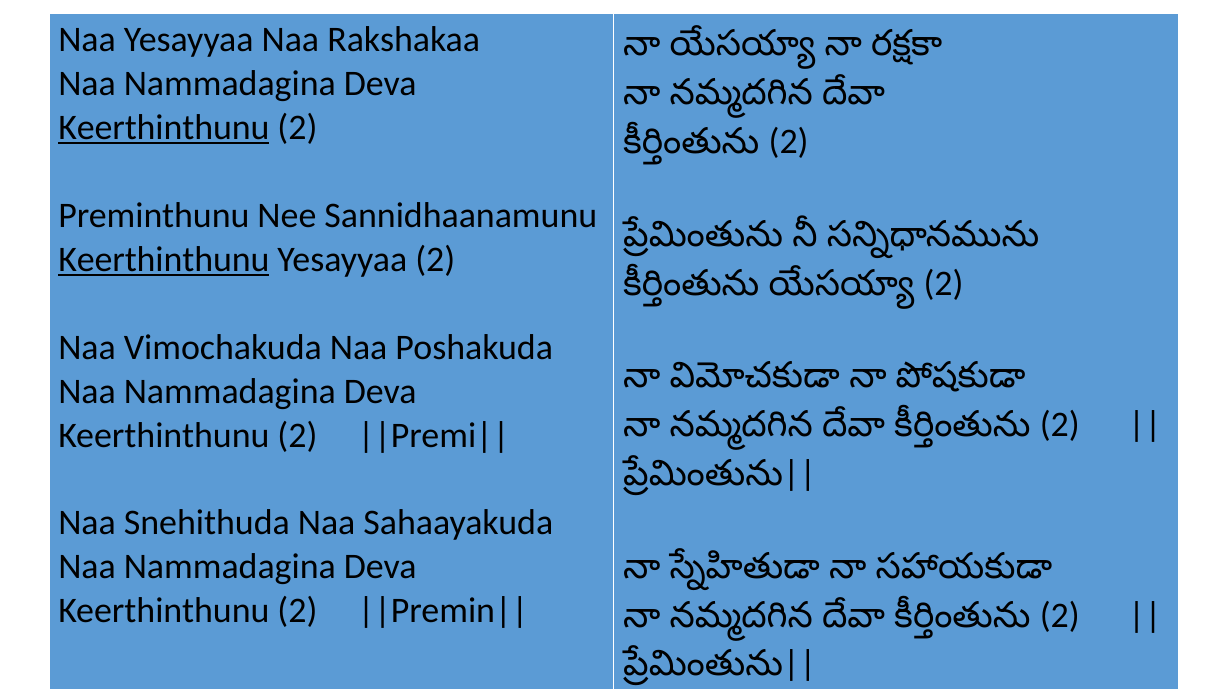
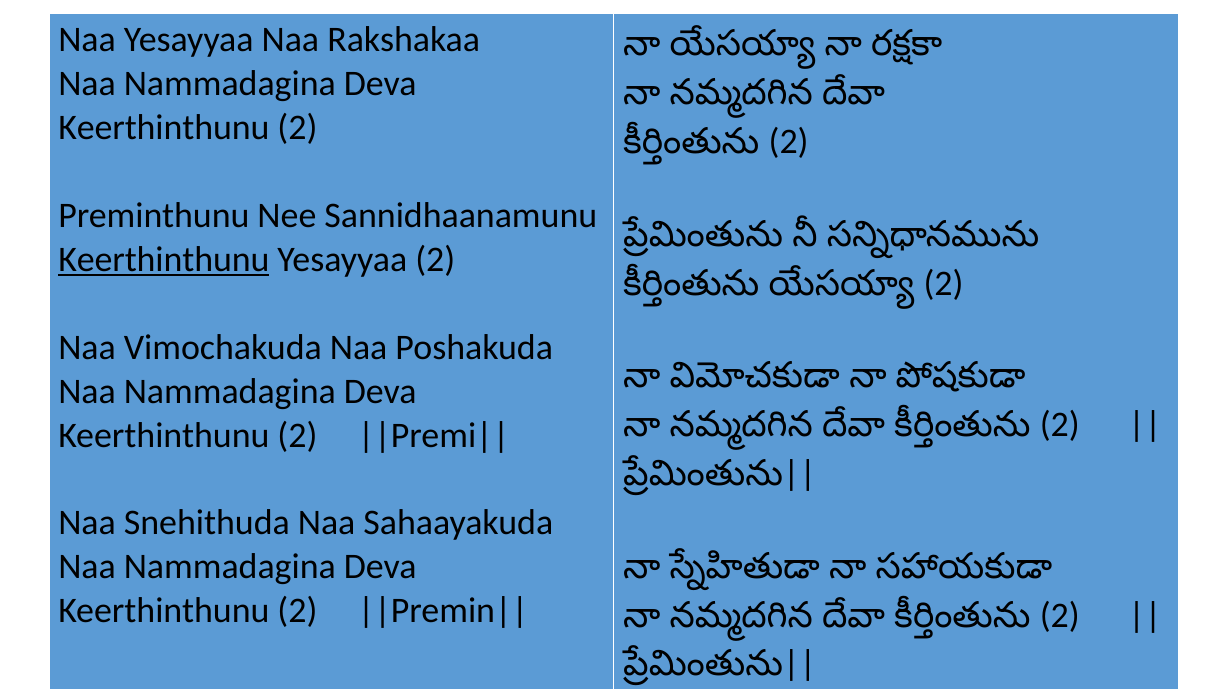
Keerthinthunu underline: present -> none (164, 128)
